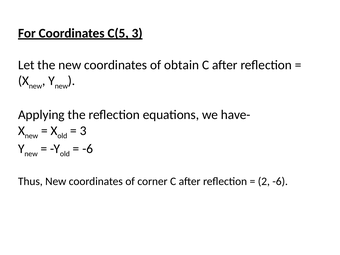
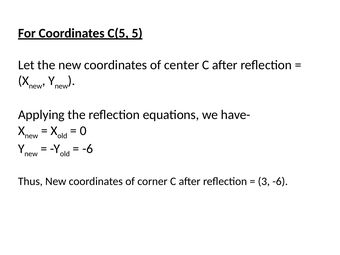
C(5 3: 3 -> 5 (137, 33)
obtain: obtain -> center (182, 65)
3: 3 -> 0 (83, 131)
2: 2 -> 3 (264, 181)
